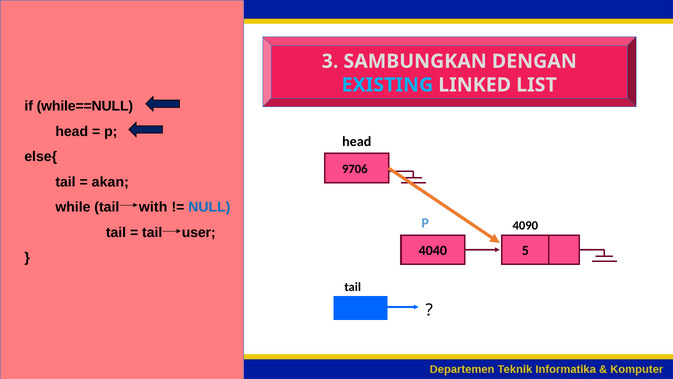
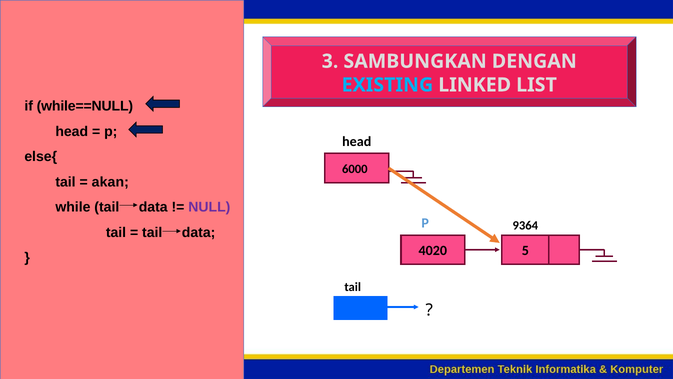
9706: 9706 -> 6000 (355, 169)
while tail with: with -> data (153, 207)
NULL colour: blue -> purple (209, 207)
4090: 4090 -> 9364 (525, 225)
user: user -> data (199, 232)
4040: 4040 -> 4020 (433, 250)
